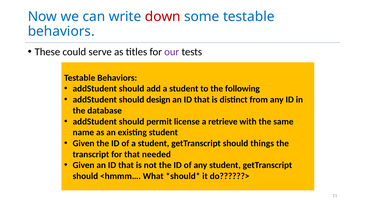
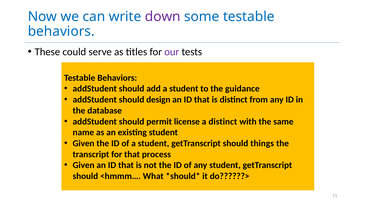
down colour: red -> purple (163, 17)
following: following -> guidance (242, 89)
a retrieve: retrieve -> distinct (223, 122)
needed: needed -> process (156, 155)
